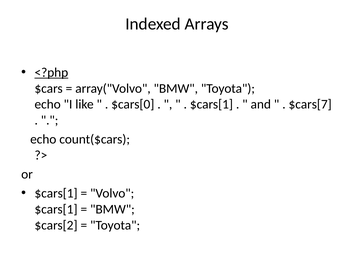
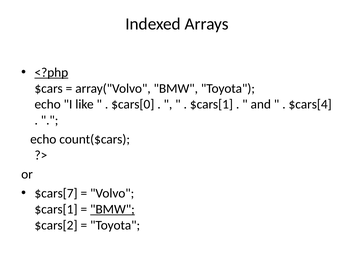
$cars[7: $cars[7 -> $cars[4 (310, 105)
$cars[1: $cars[1 -> $cars[7 (56, 194)
BMW underline: none -> present (112, 210)
